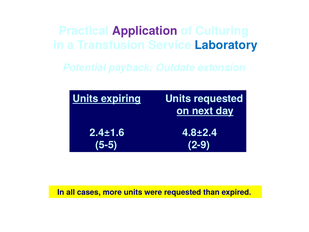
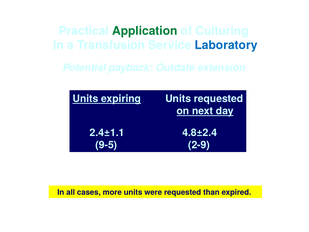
Application colour: purple -> green (145, 31)
2.4±1.6: 2.4±1.6 -> 2.4±1.1 (107, 133)
5-5: 5-5 -> 9-5 (106, 145)
